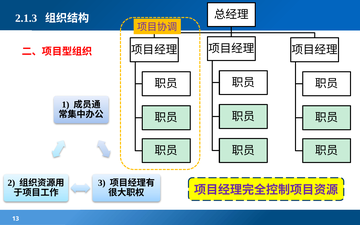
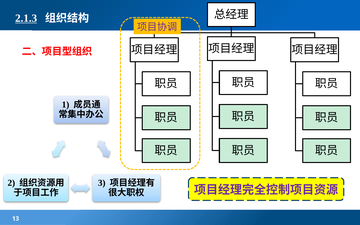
2.1.3 underline: none -> present (26, 18)
